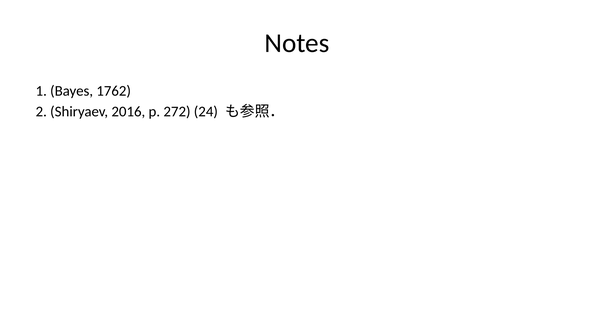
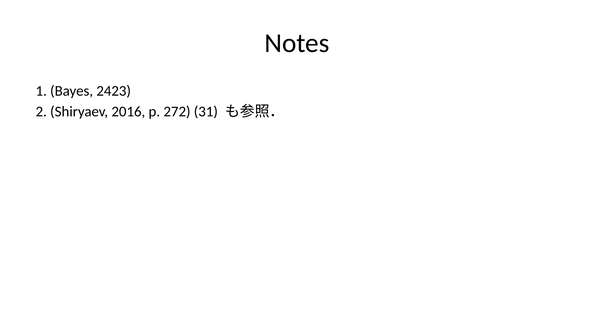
1762: 1762 -> 2423 (114, 91)
24: 24 -> 31 (206, 112)
